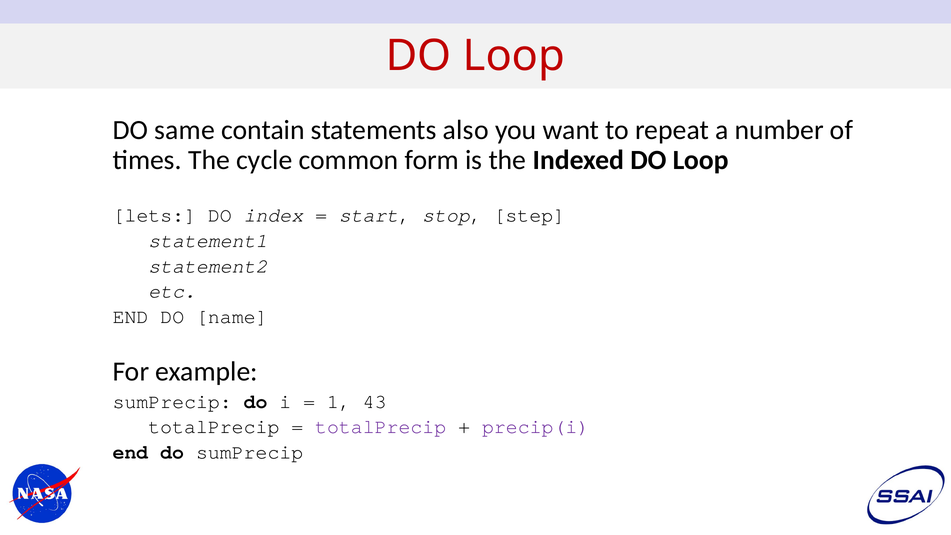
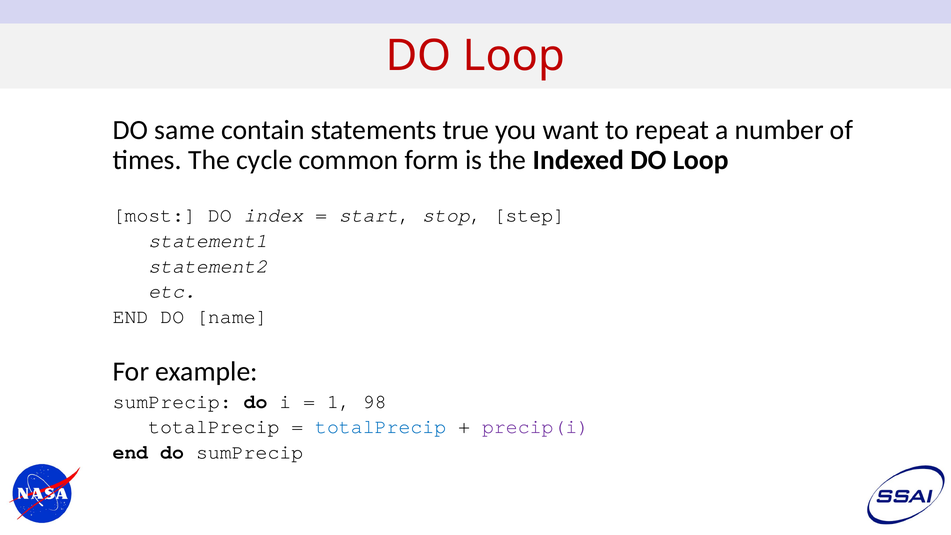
also: also -> true (466, 130)
lets: lets -> most (154, 215)
43: 43 -> 98 (375, 401)
totalPrecip colour: purple -> blue (381, 427)
